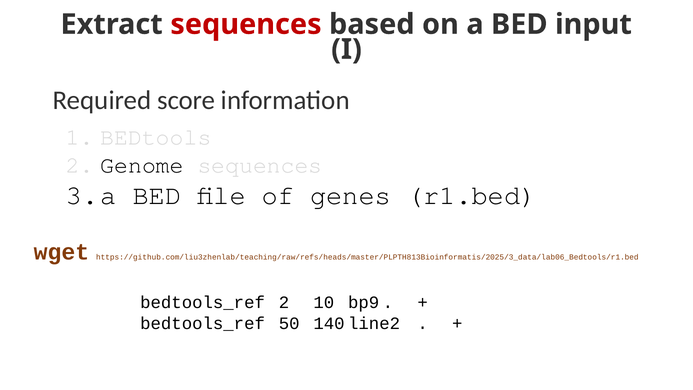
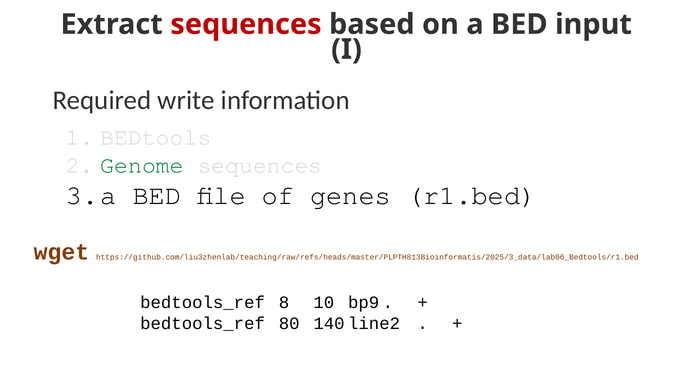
score: score -> write (186, 100)
Genome colour: black -> green (142, 165)
bedtools_ref 2: 2 -> 8 (284, 303)
50: 50 -> 80 (289, 323)
